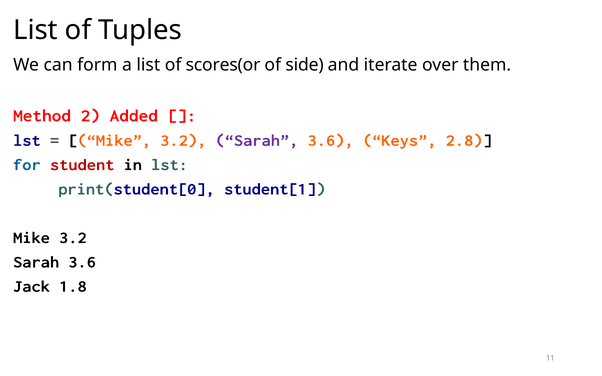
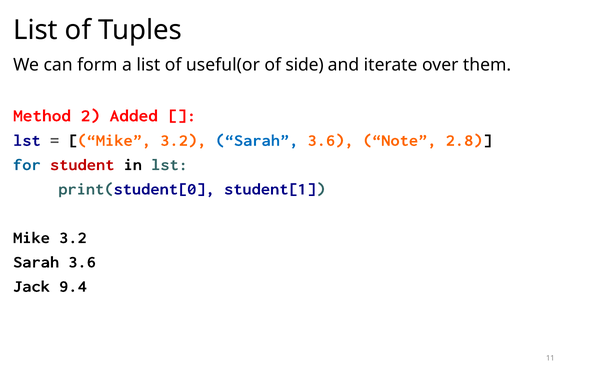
scores(or: scores(or -> useful(or (223, 65)
Sarah colour: purple -> blue (257, 140)
Keys: Keys -> Note (400, 140)
1.8: 1.8 -> 9.4 (73, 286)
